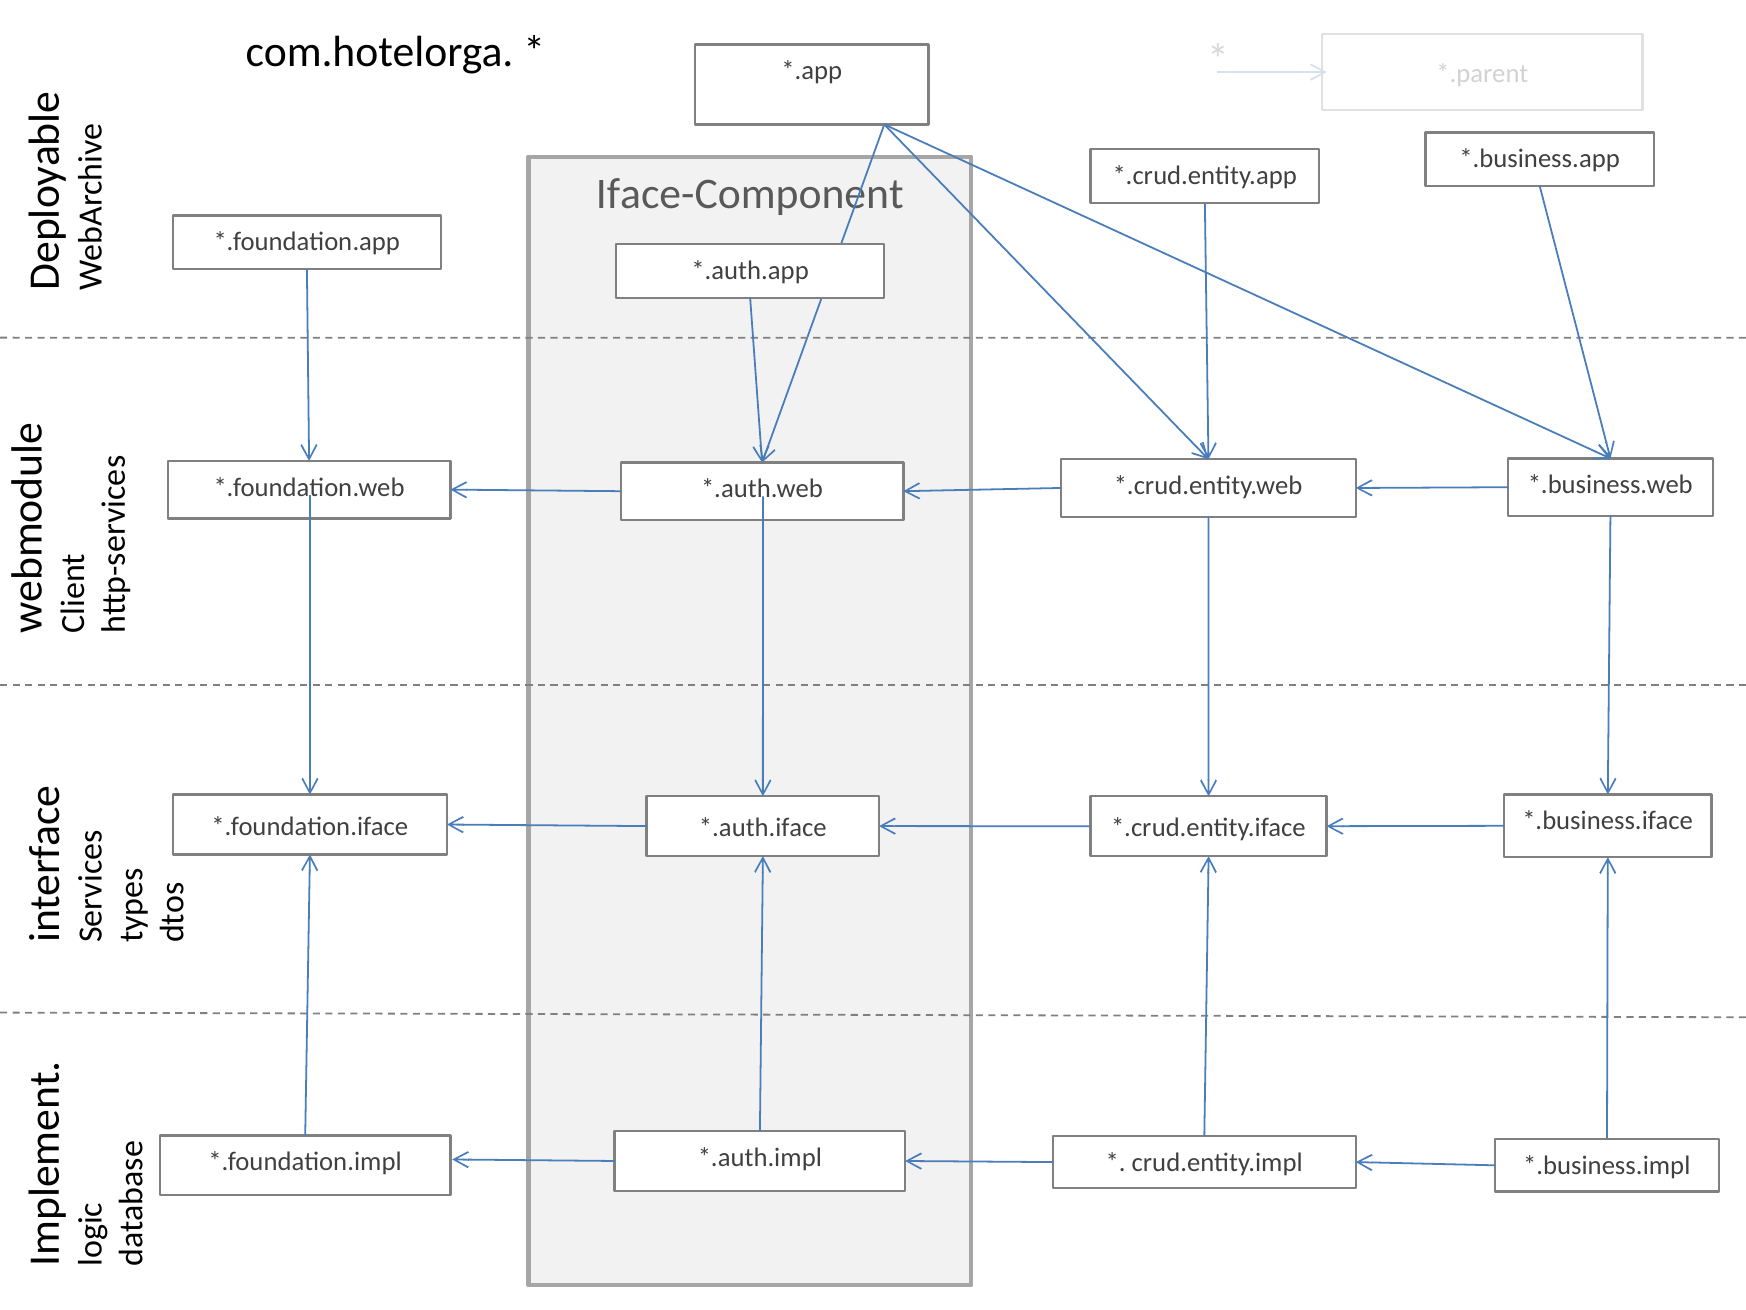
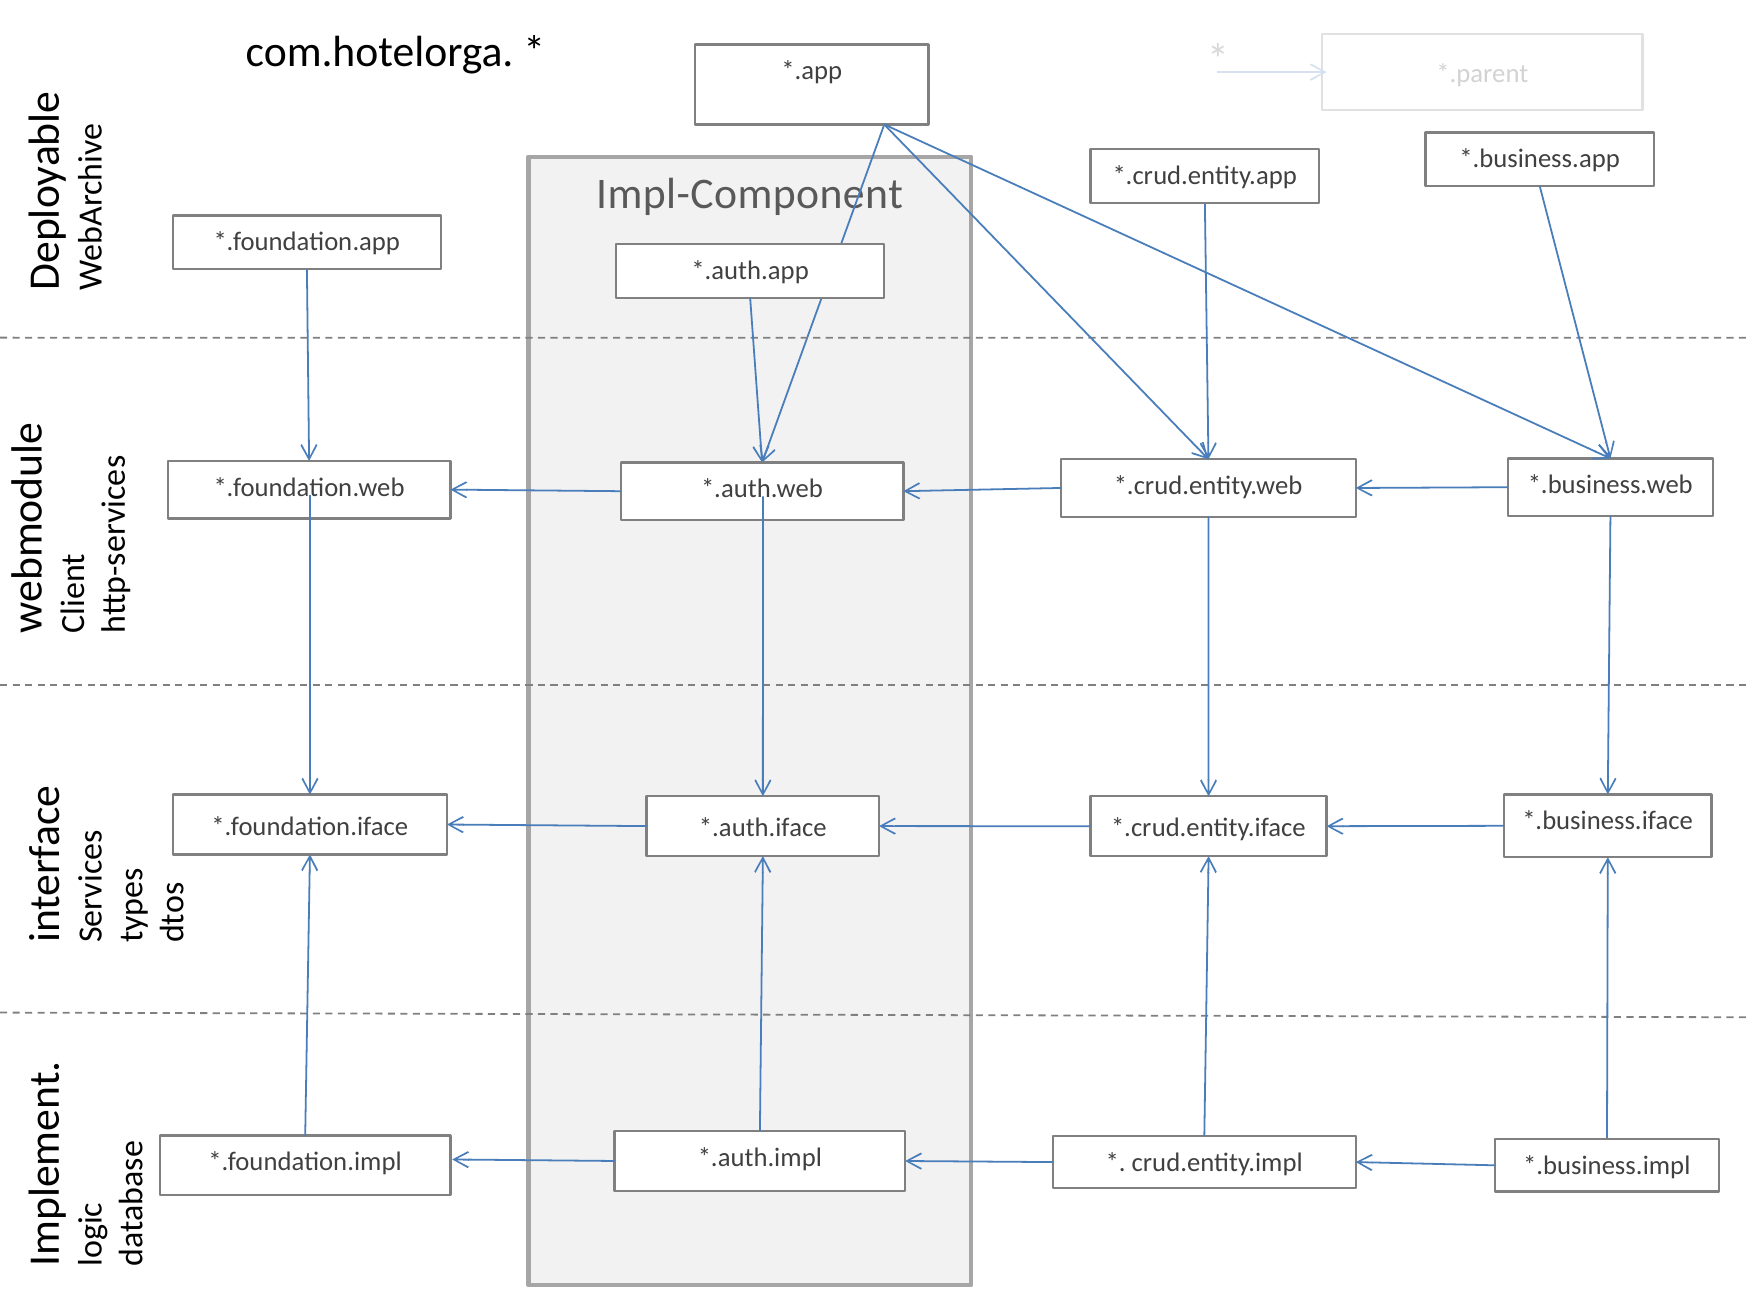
Iface-Component: Iface-Component -> Impl-Component (750, 194)
